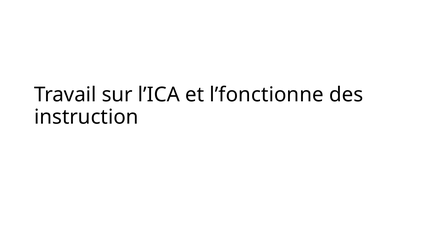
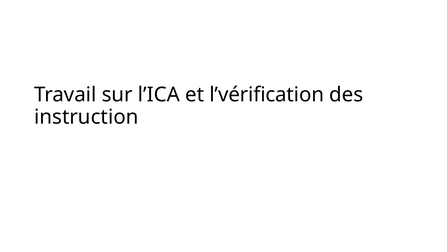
l’fonctionne: l’fonctionne -> l’vérification (267, 95)
